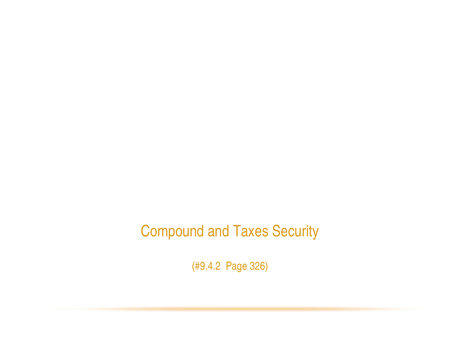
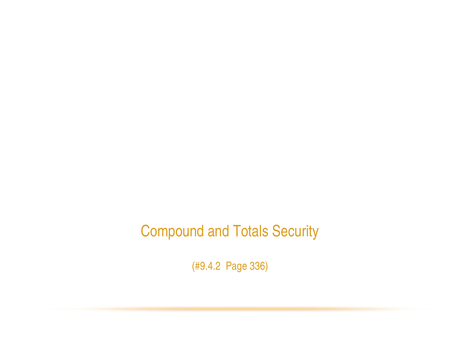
Taxes: Taxes -> Totals (251, 231)
326: 326 -> 336 (259, 266)
